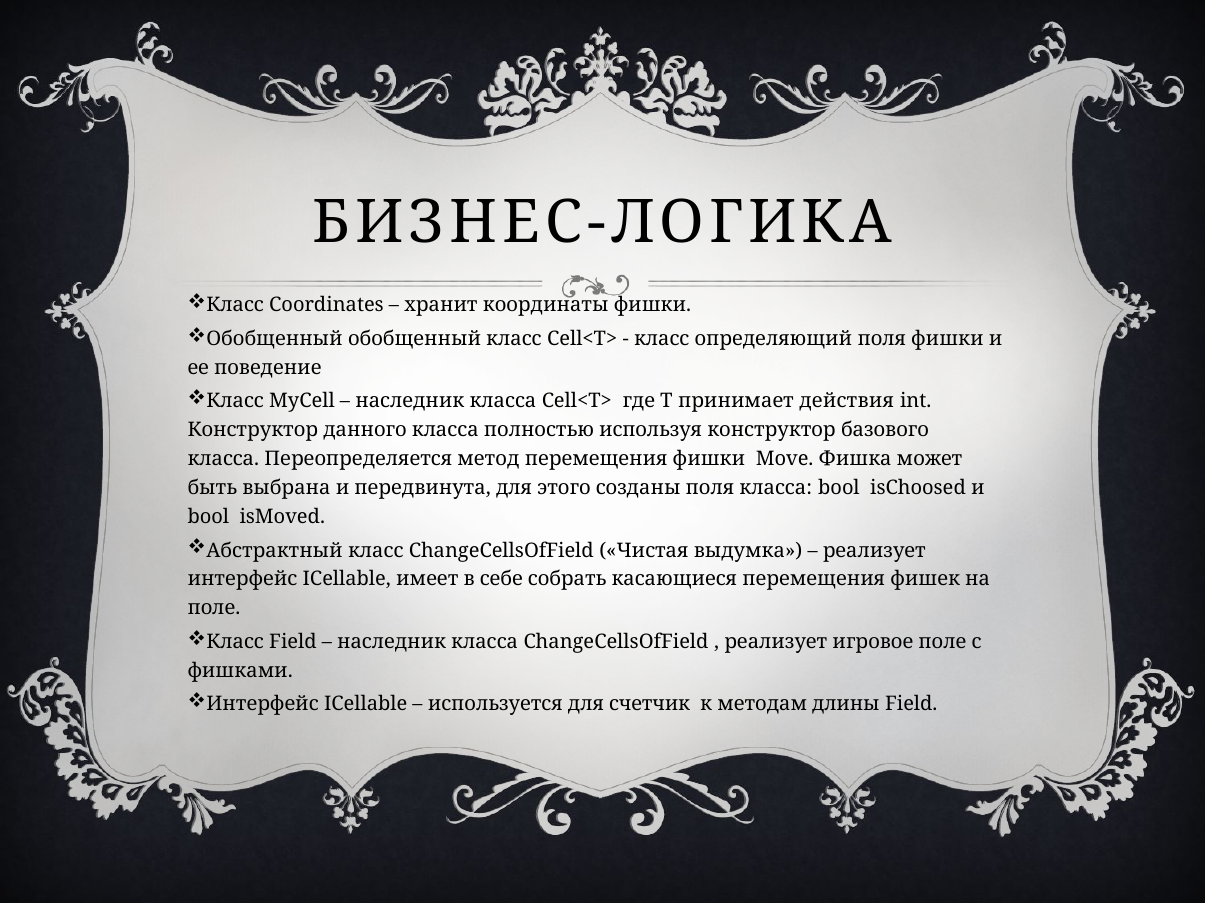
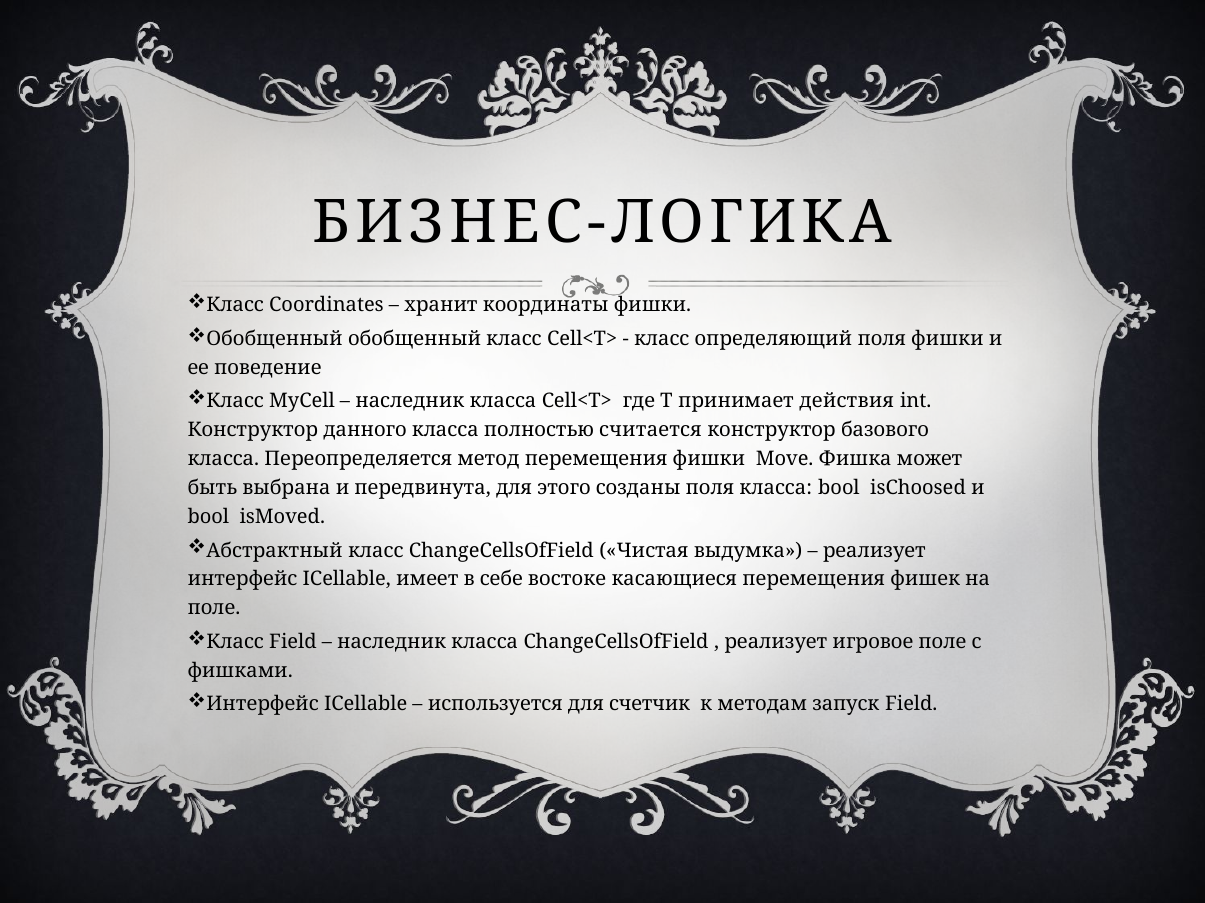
используя: используя -> считается (650, 430)
собрать: собрать -> востоке (567, 580)
длины: длины -> запуск (846, 705)
